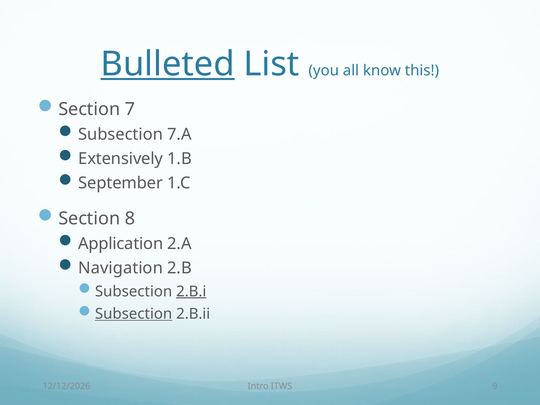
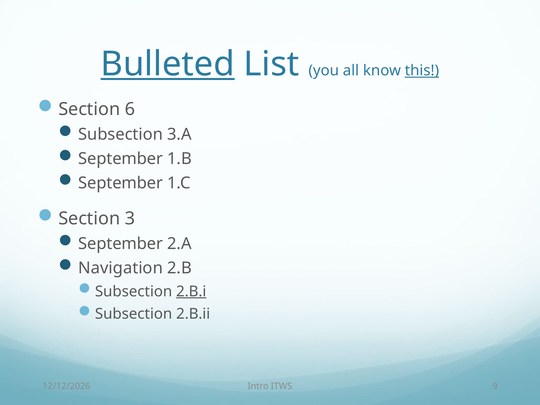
this underline: none -> present (422, 71)
7: 7 -> 6 (130, 109)
7.A: 7.A -> 3.A (179, 134)
Extensively: Extensively -> September (121, 159)
8: 8 -> 3 (130, 219)
Application: Application -> September (121, 244)
Subsection underline: present -> none (134, 314)
